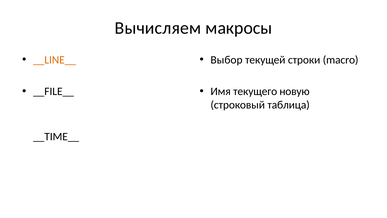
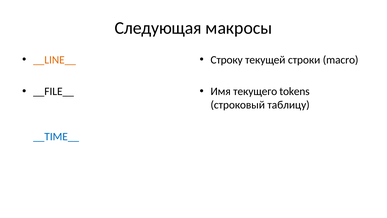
Вычисляем: Вычисляем -> Следующая (158, 28)
Выбор: Выбор -> Строку (227, 60)
новую: новую -> tokens (295, 91)
таблица: таблица -> таблицу (289, 105)
__TIME__ colour: black -> blue (56, 136)
